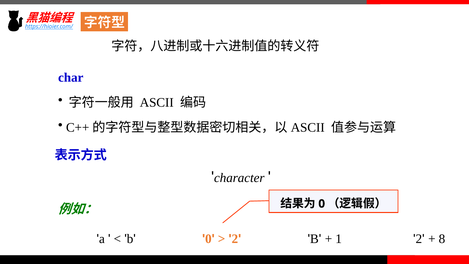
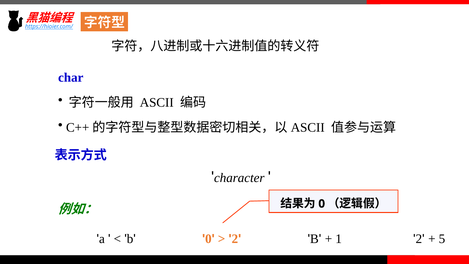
8: 8 -> 5 (442, 239)
